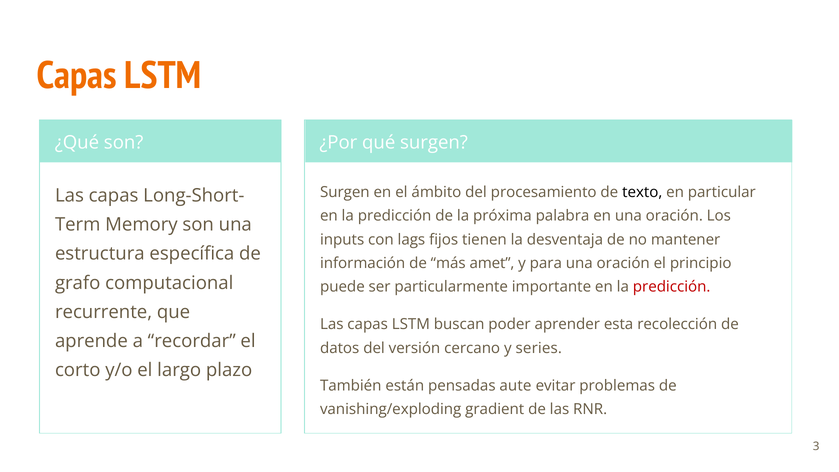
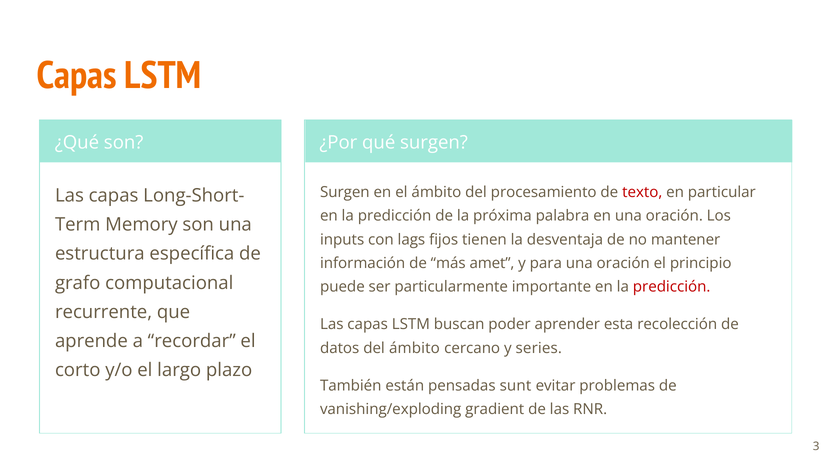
texto colour: black -> red (642, 192)
del versión: versión -> ámbito (414, 348)
aute: aute -> sunt (515, 386)
